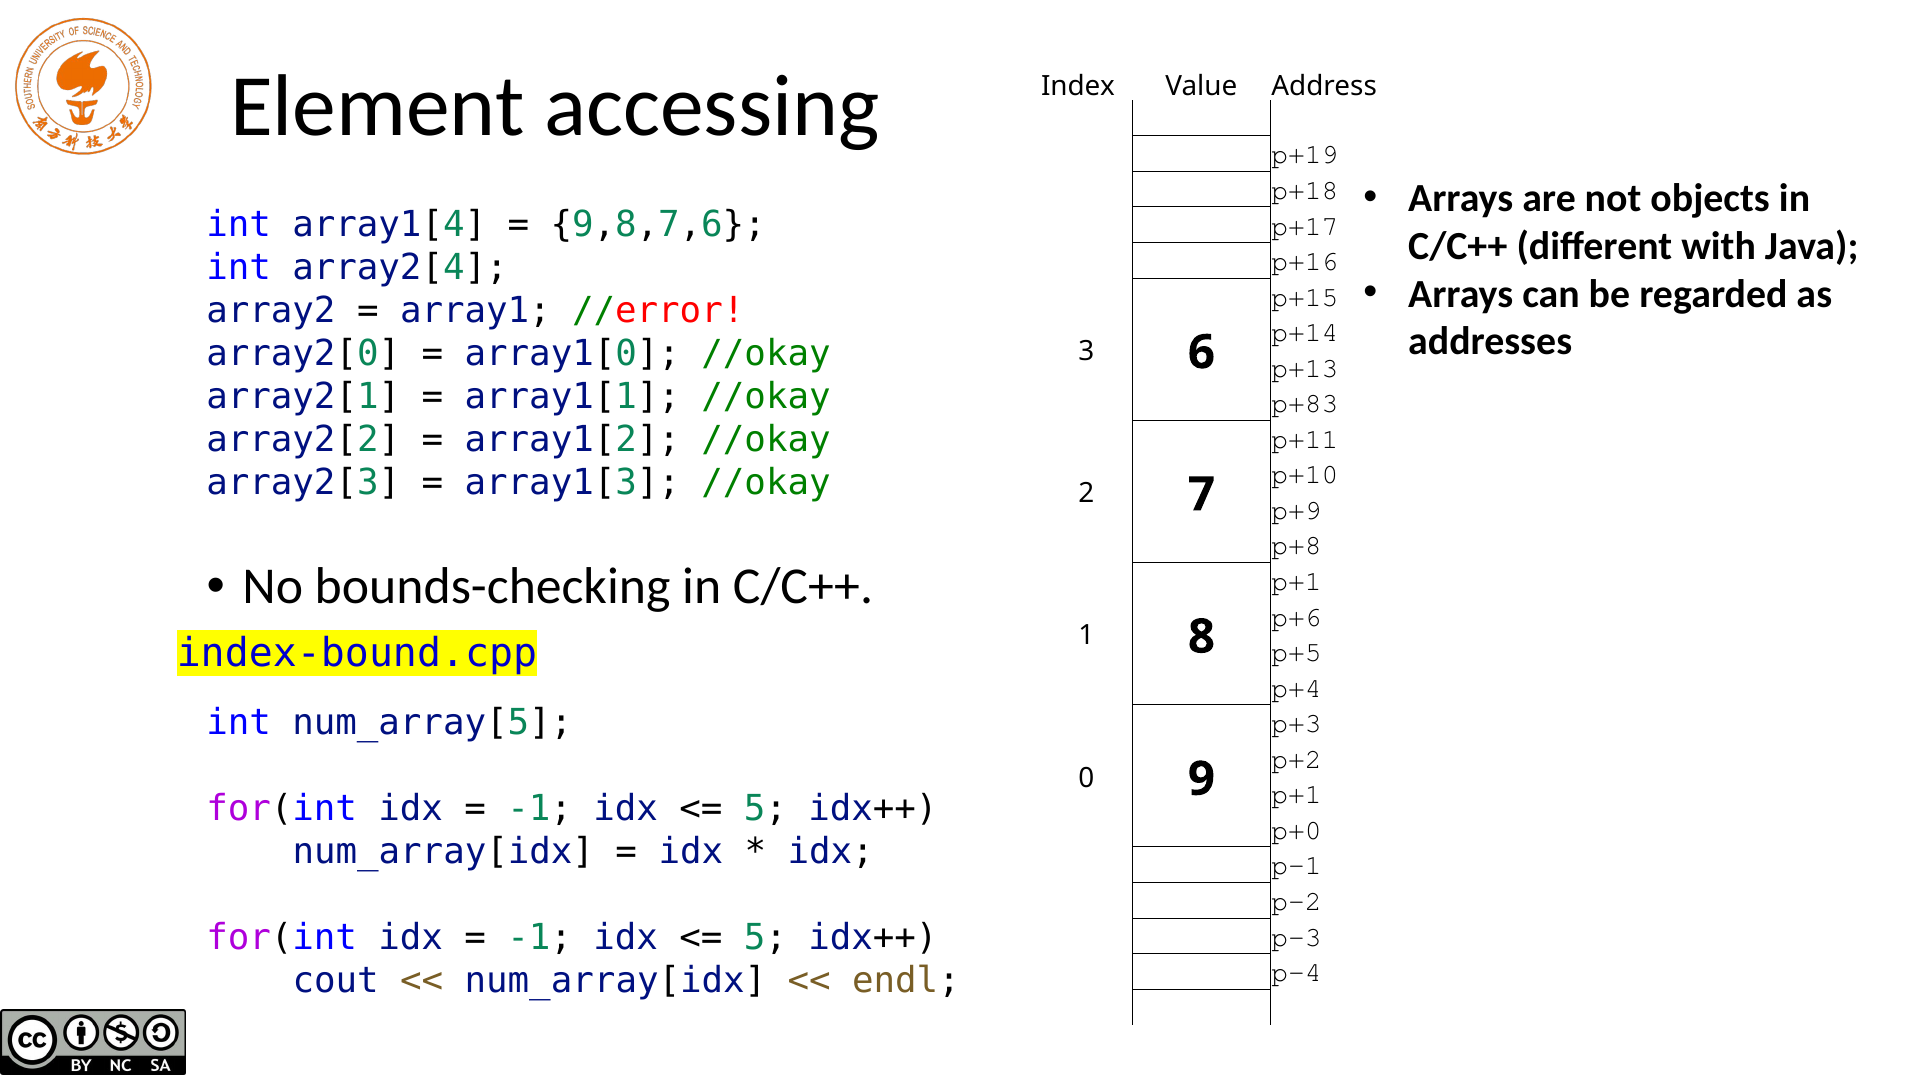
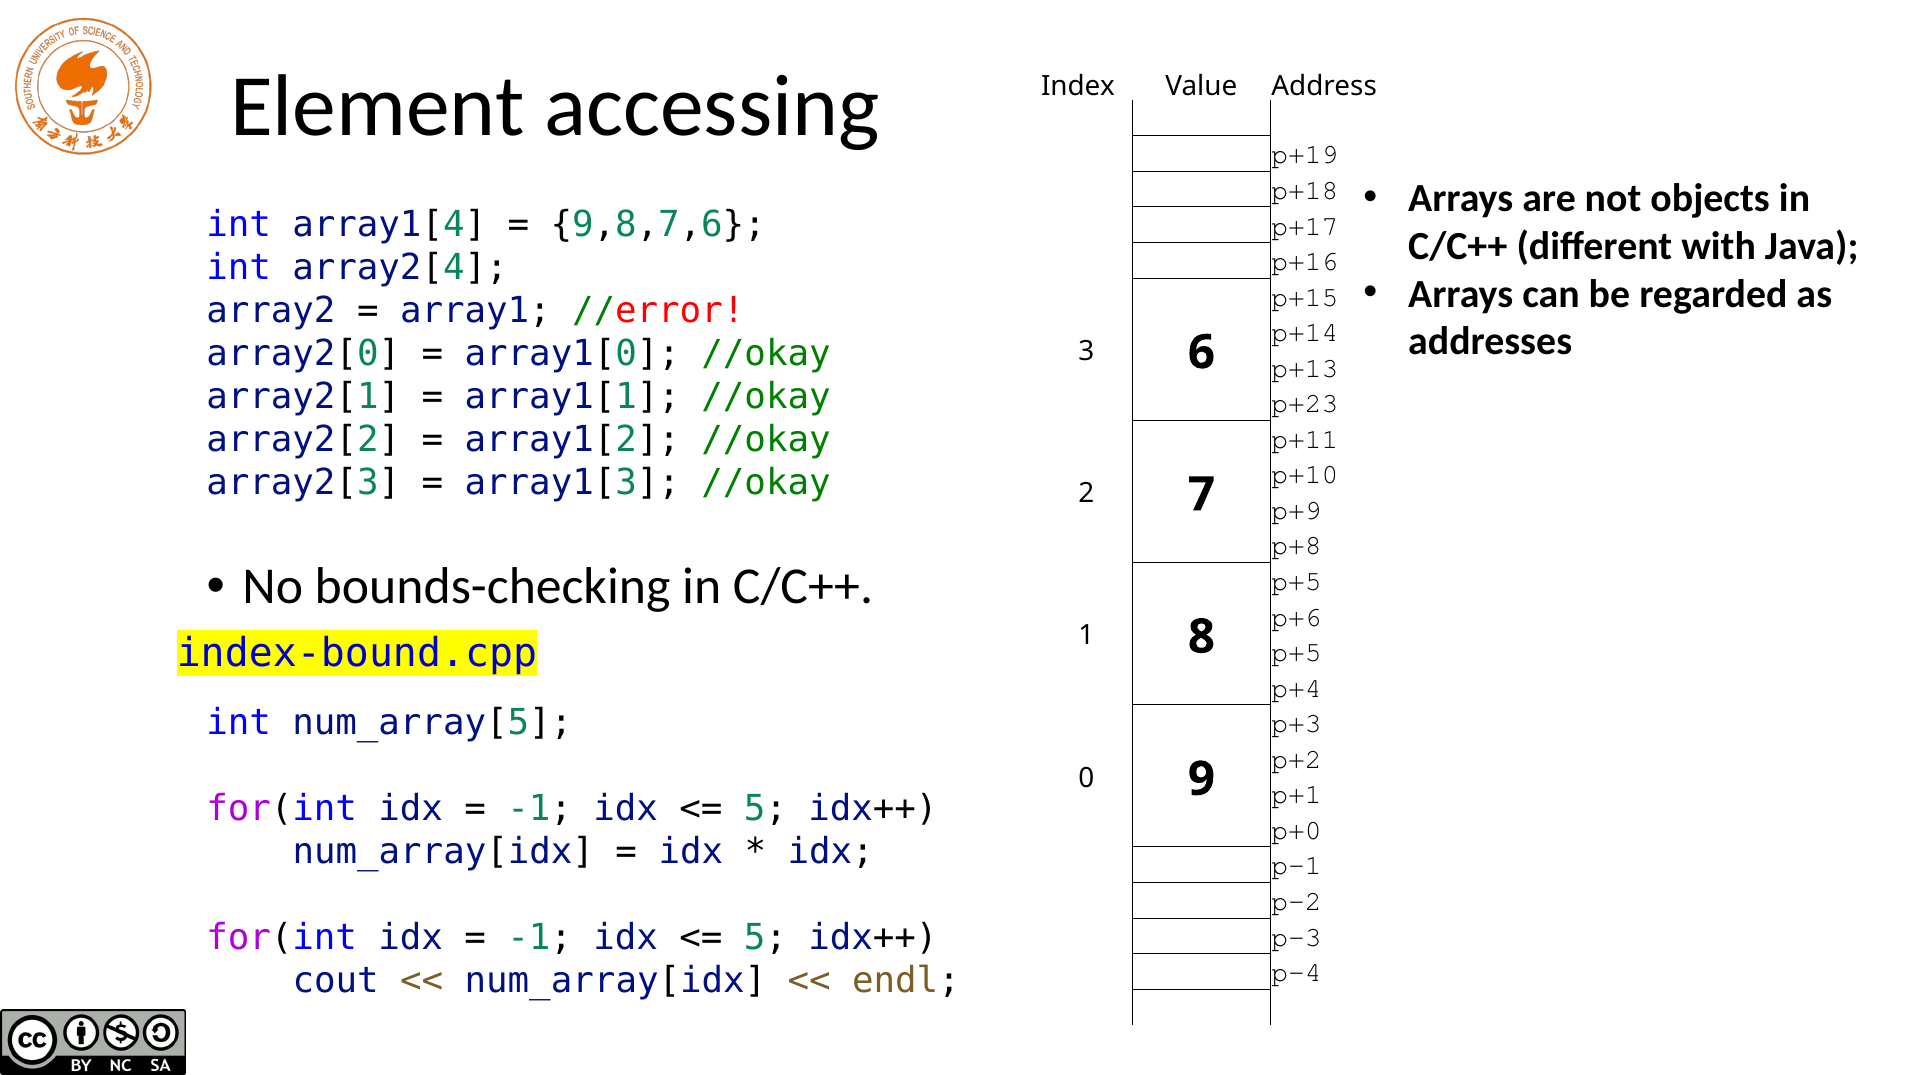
p+83: p+83 -> p+23 (1305, 404)
p+1: p+1 -> p+5 (1296, 581)
